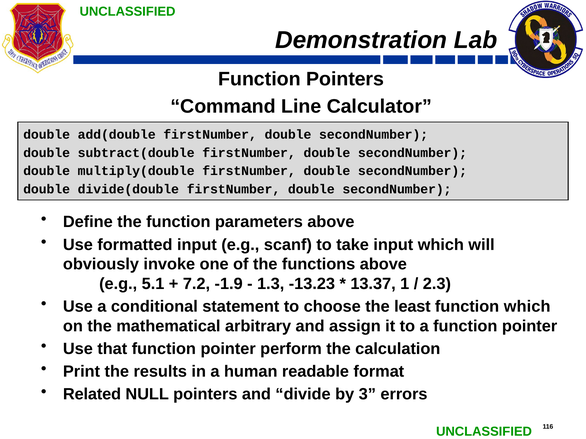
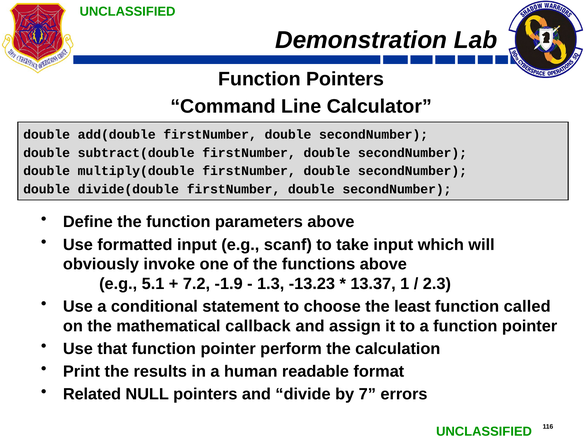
function which: which -> called (527, 307)
arbitrary: arbitrary -> callback (258, 326)
3: 3 -> 7 (367, 395)
